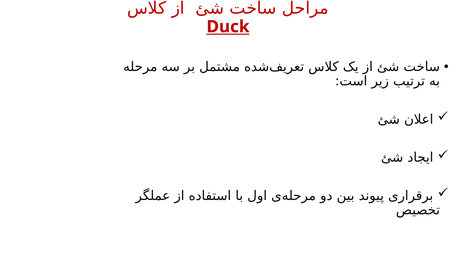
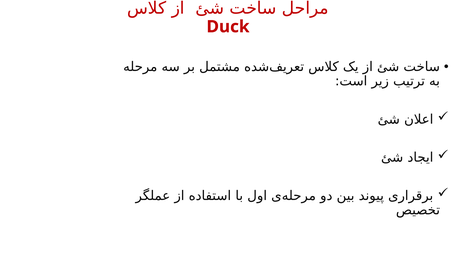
Duck underline: present -> none (228, 27)
